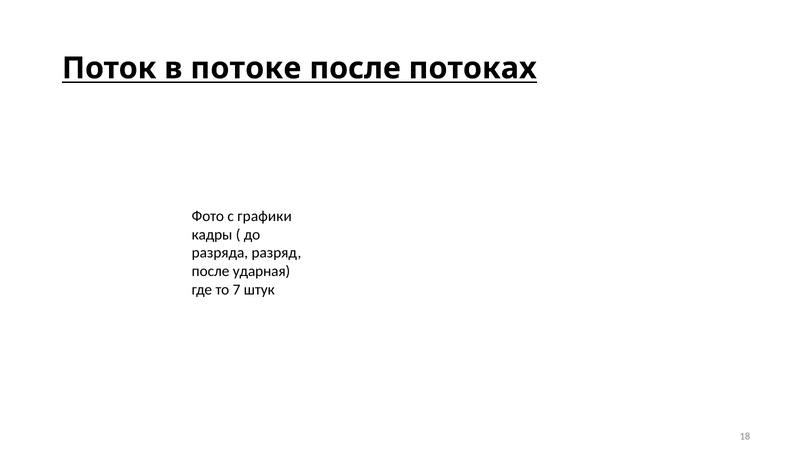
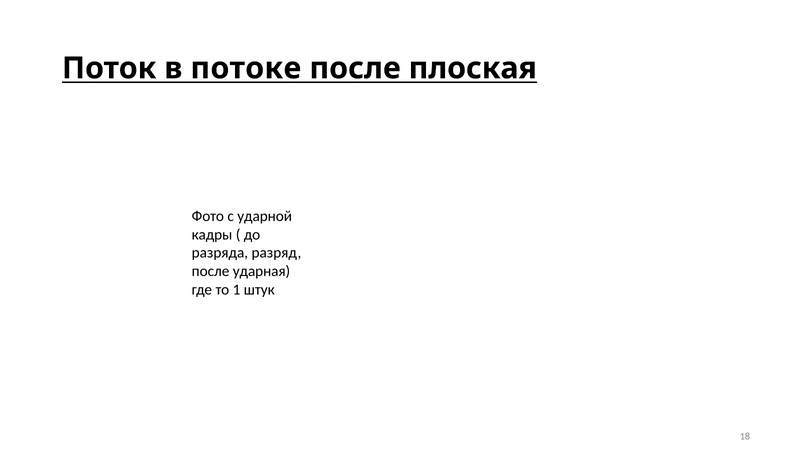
потоках: потоках -> плоская (473, 68)
графики: графики -> ударной (265, 216)
7: 7 -> 1 (237, 289)
